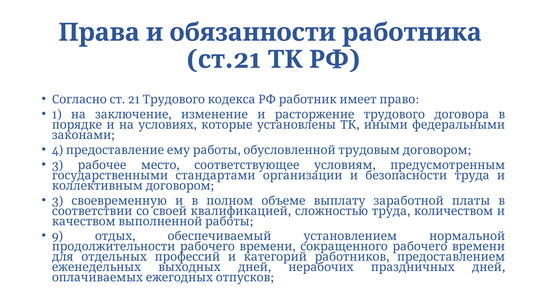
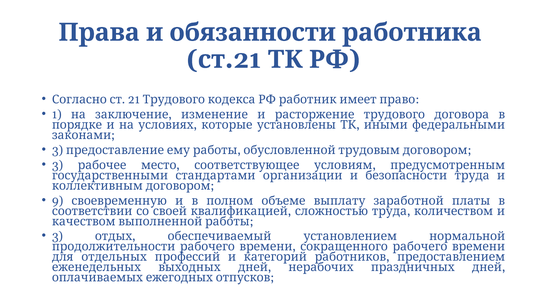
4: 4 -> 3 (58, 150)
3: 3 -> 9 (58, 201)
9: 9 -> 3 (57, 236)
